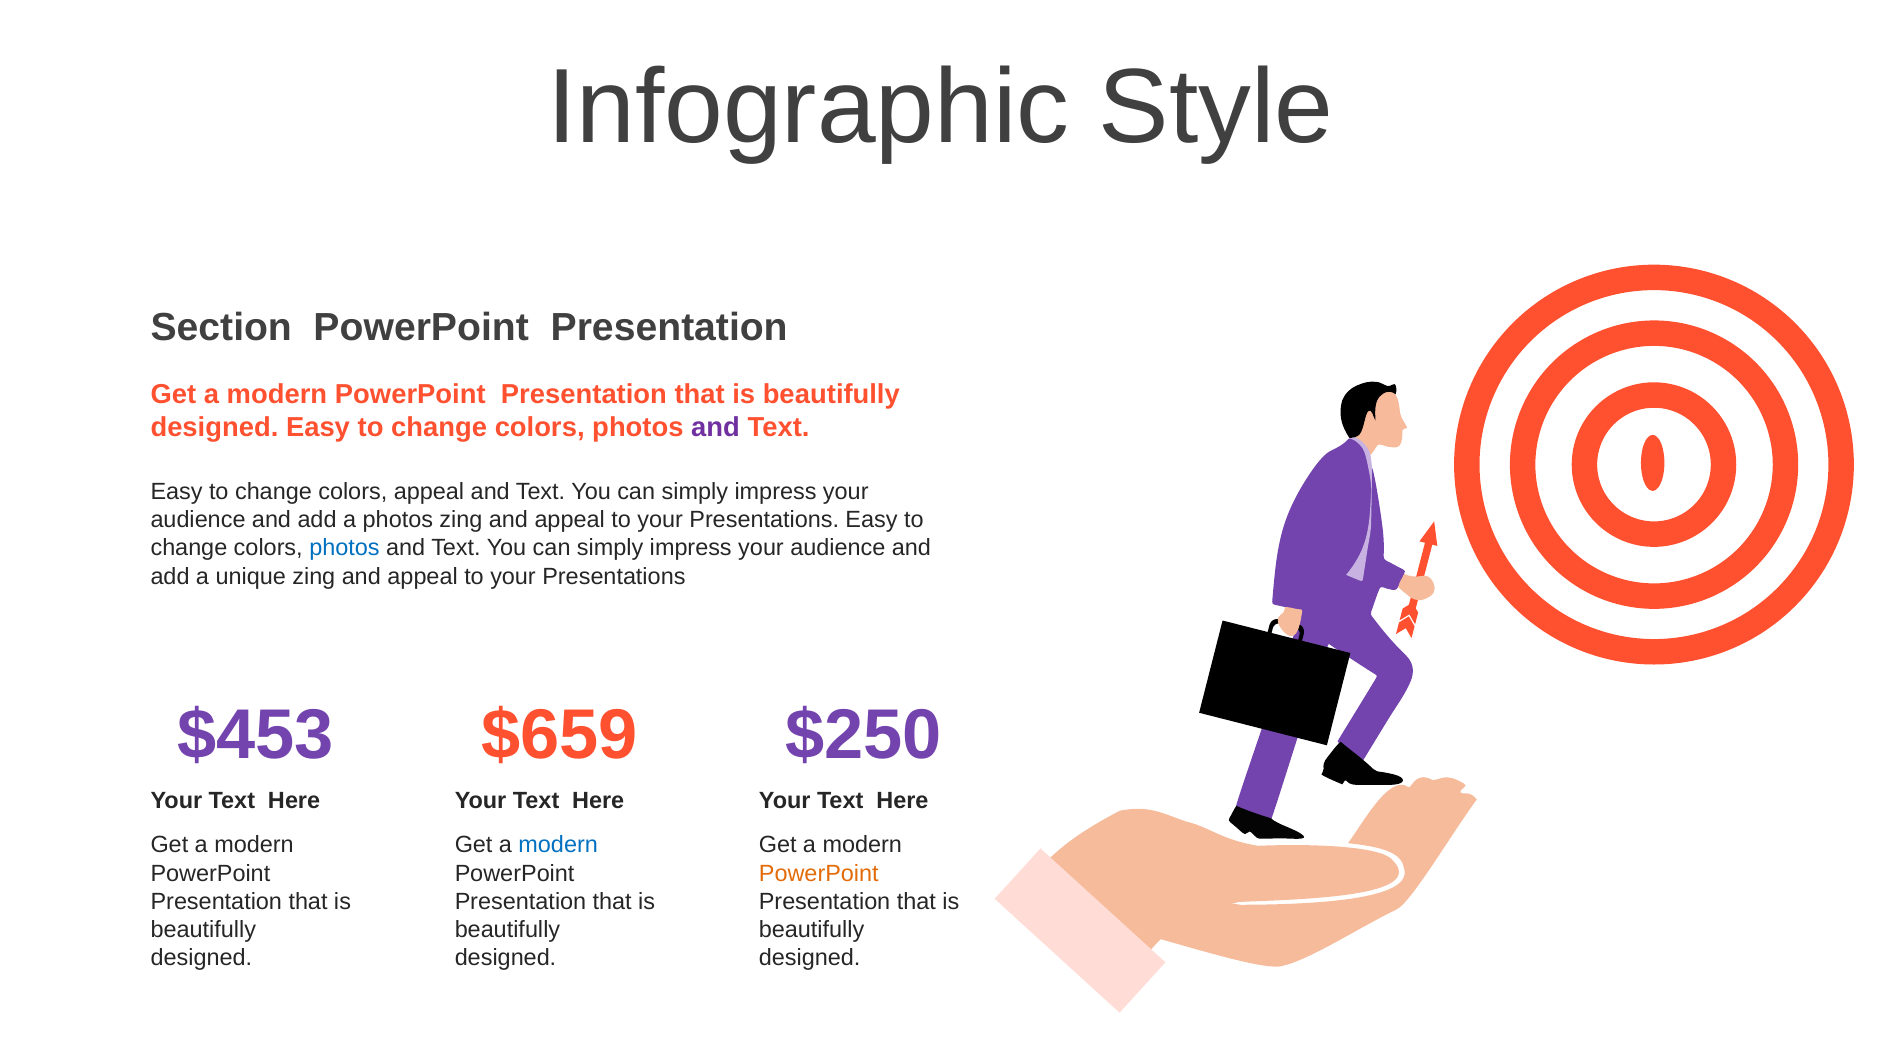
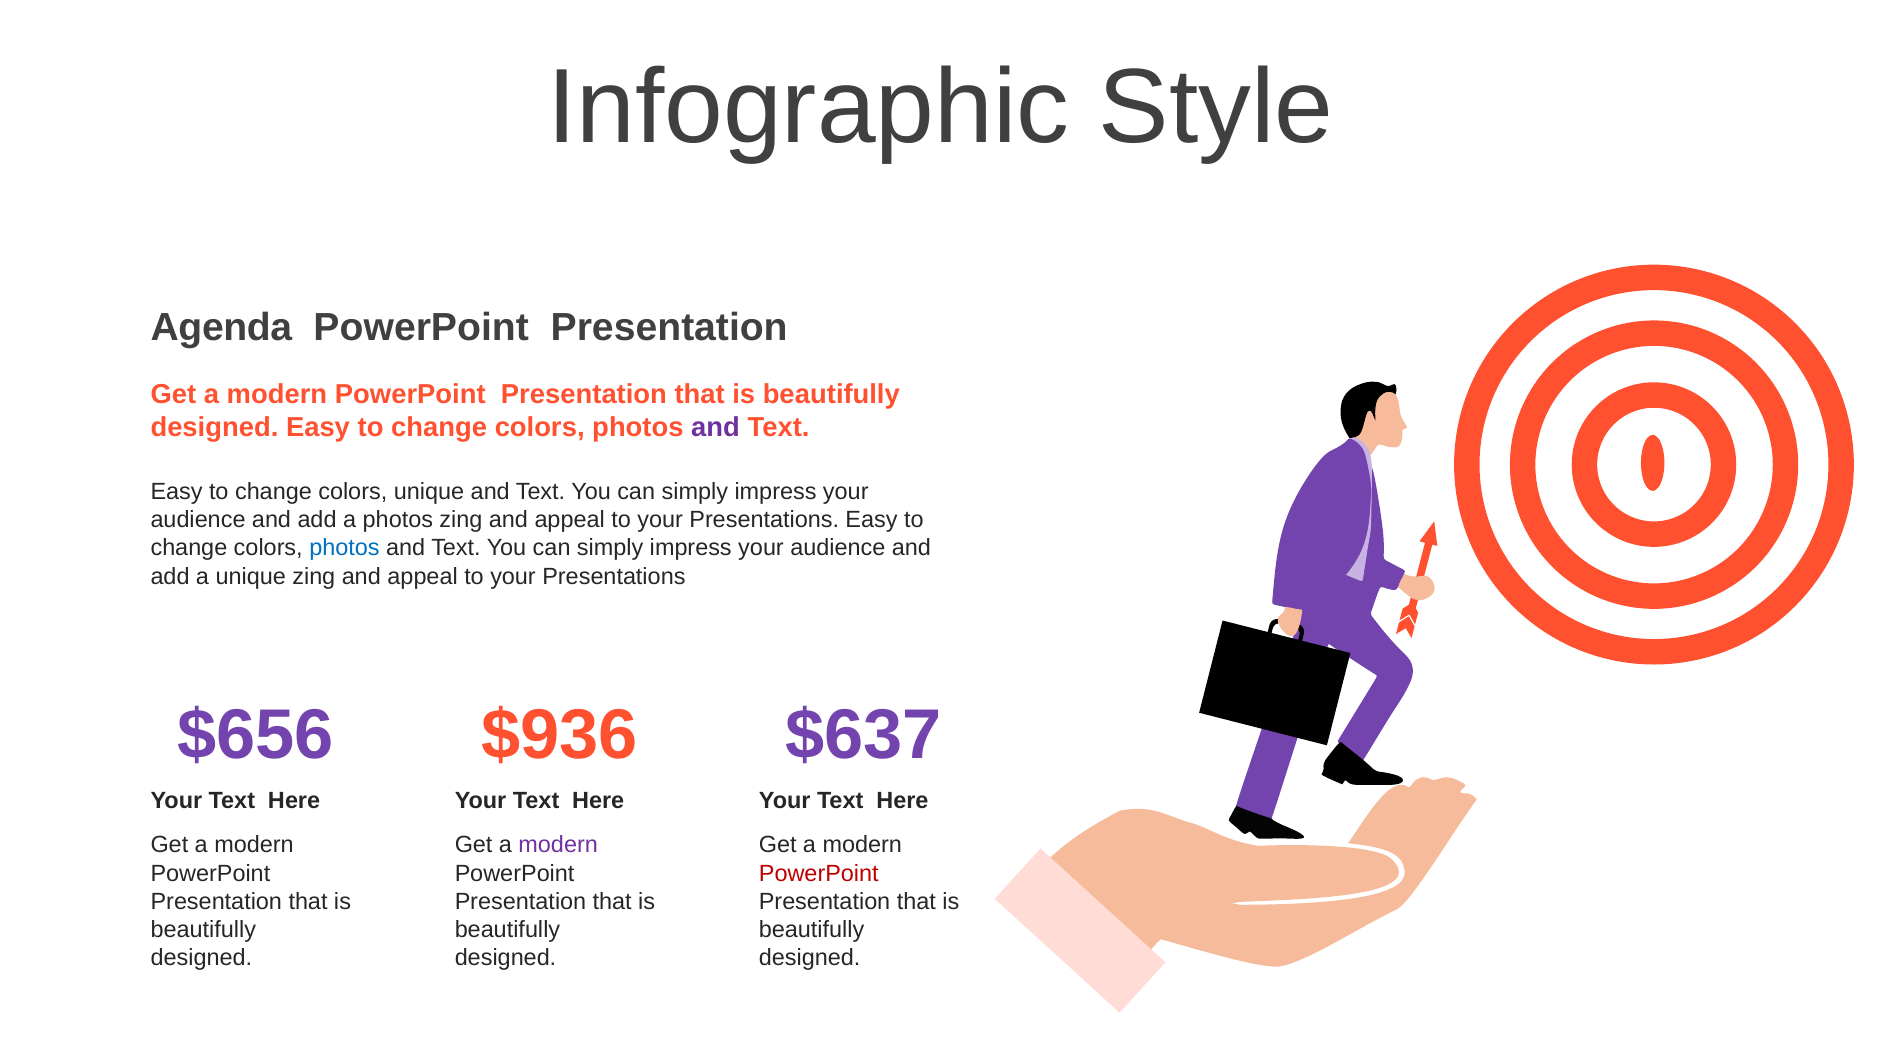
Section: Section -> Agenda (221, 328)
colors appeal: appeal -> unique (429, 492)
$453: $453 -> $656 (255, 736)
$659: $659 -> $936 (560, 736)
$250: $250 -> $637 (864, 736)
modern colour: blue -> purple (558, 845)
PowerPoint colour: orange -> red (819, 873)
